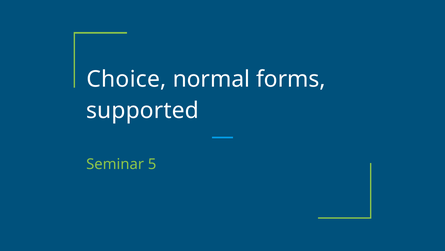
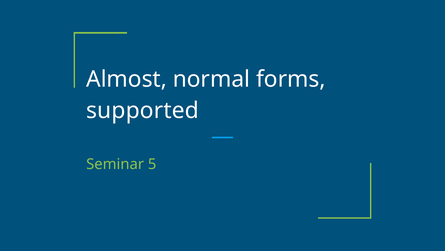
Choice: Choice -> Almost (127, 79)
